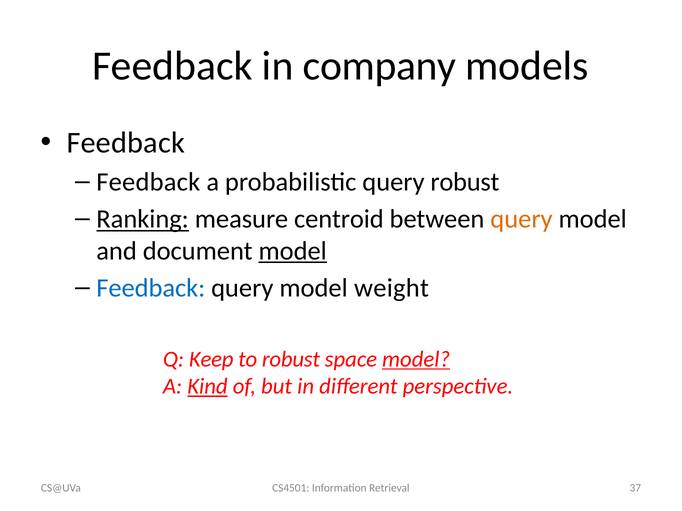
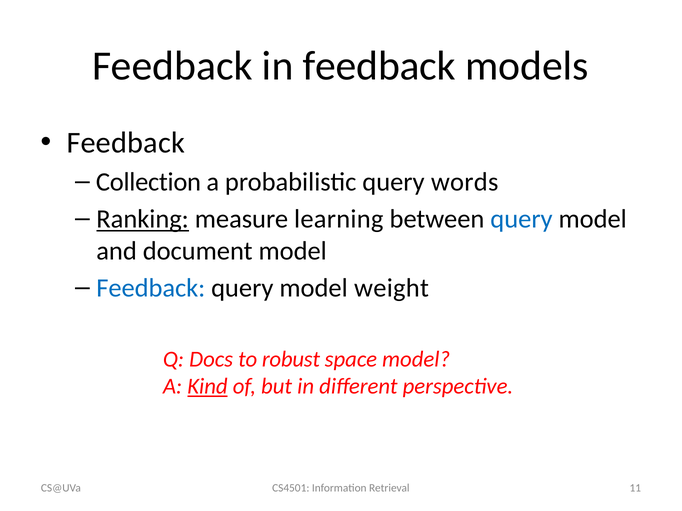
in company: company -> feedback (379, 66)
Feedback: Feedback -> Collection (148, 182)
query robust: robust -> words (465, 182)
centroid: centroid -> learning (339, 219)
query colour: orange -> blue (521, 219)
model underline: present -> none (293, 251)
Keep: Keep -> Docs (211, 360)
model underline: present -> none (416, 360)
37: 37 -> 11 (635, 488)
